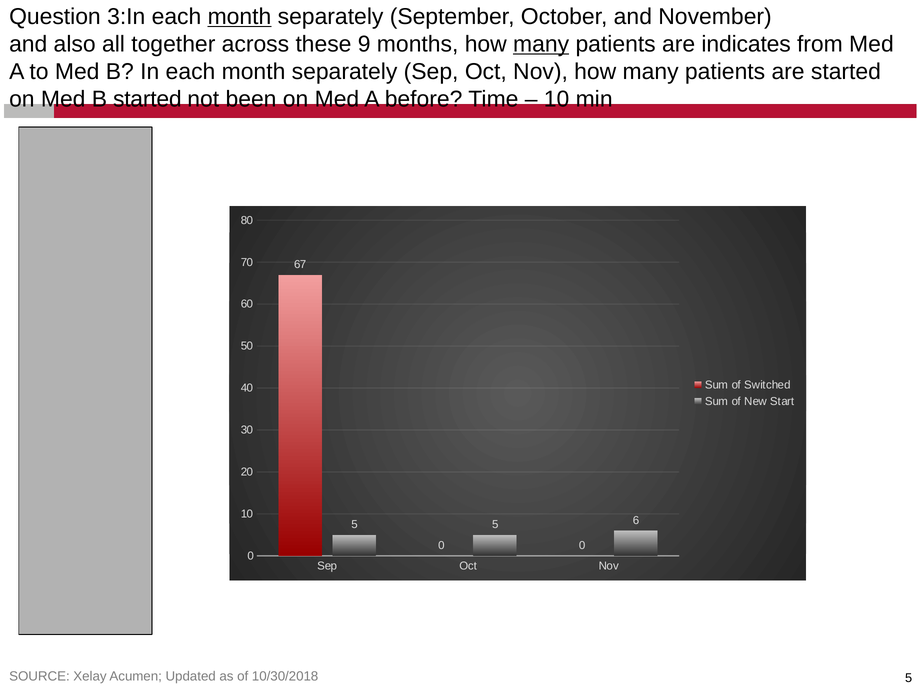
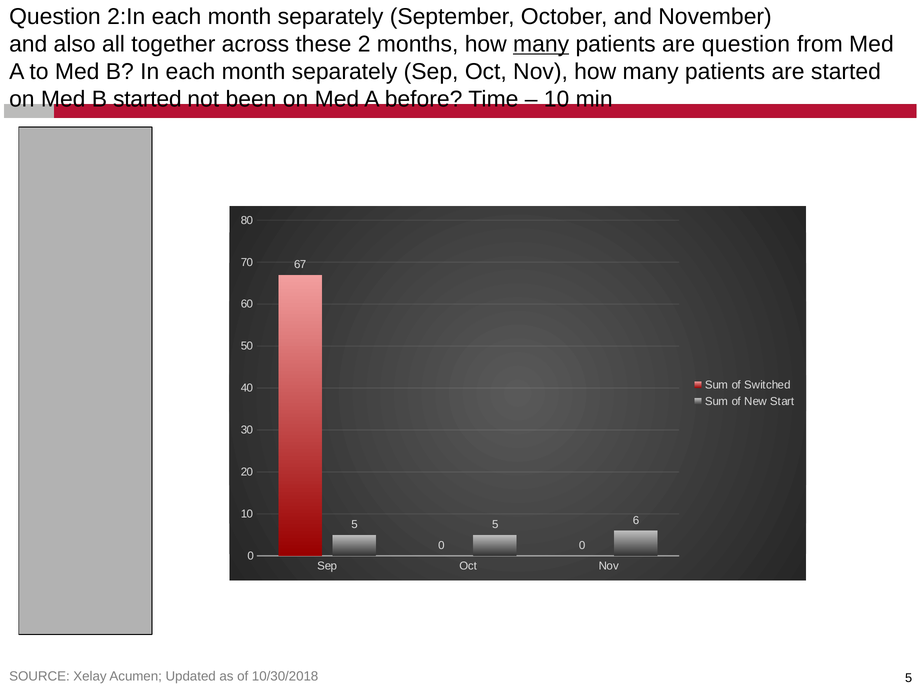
3:In: 3:In -> 2:In (126, 17)
month underline: present -> none (239, 17)
9: 9 -> 2 (364, 44)
are indicates: indicates -> question (746, 44)
